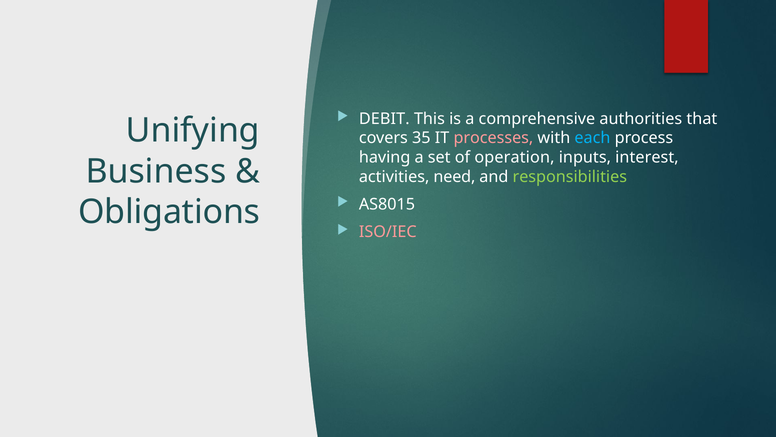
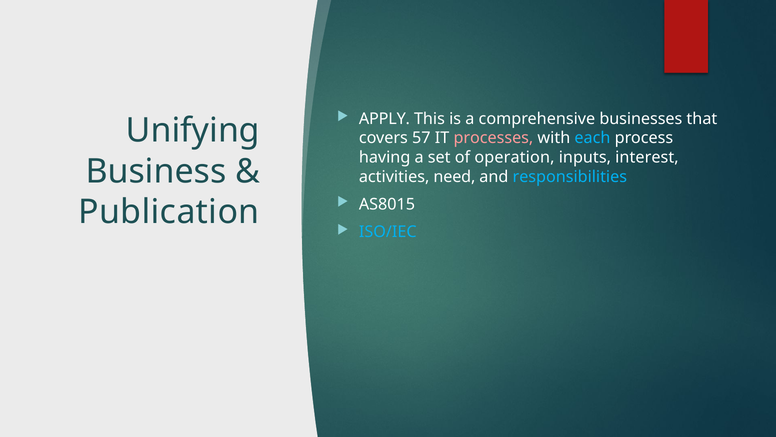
DEBIT: DEBIT -> APPLY (384, 119)
authorities: authorities -> businesses (641, 119)
35: 35 -> 57 (421, 138)
responsibilities colour: light green -> light blue (570, 177)
Obligations: Obligations -> Publication (169, 212)
ISO/IEC colour: pink -> light blue (388, 232)
